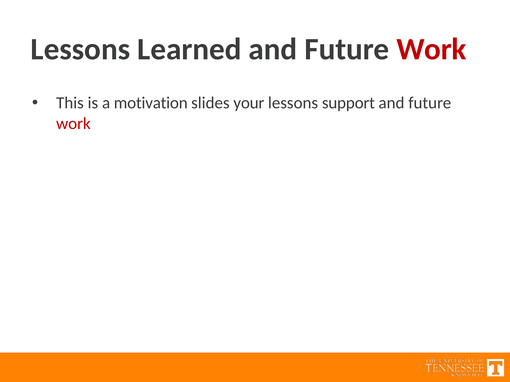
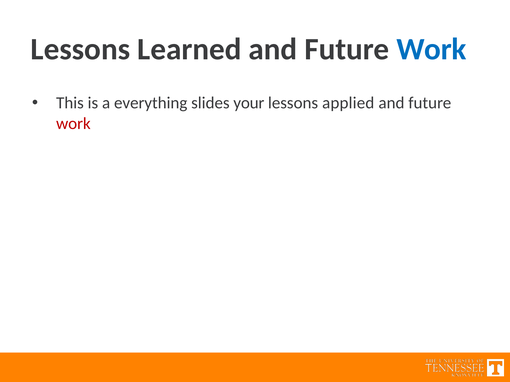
Work colour: red -> blue (431, 49)
motivation: motivation -> everything (151, 103)
support: support -> applied (348, 103)
